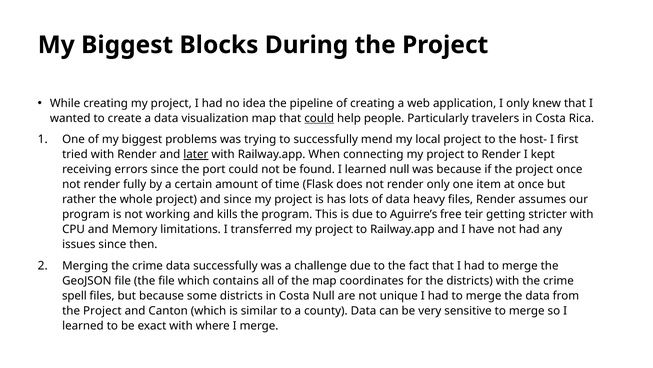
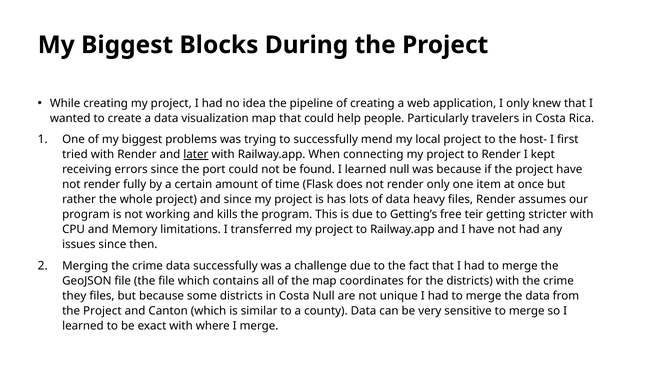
could underline: present -> none (319, 118)
project once: once -> have (569, 169)
Aguirre’s: Aguirre’s -> Getting’s (414, 214)
spell: spell -> they (74, 295)
